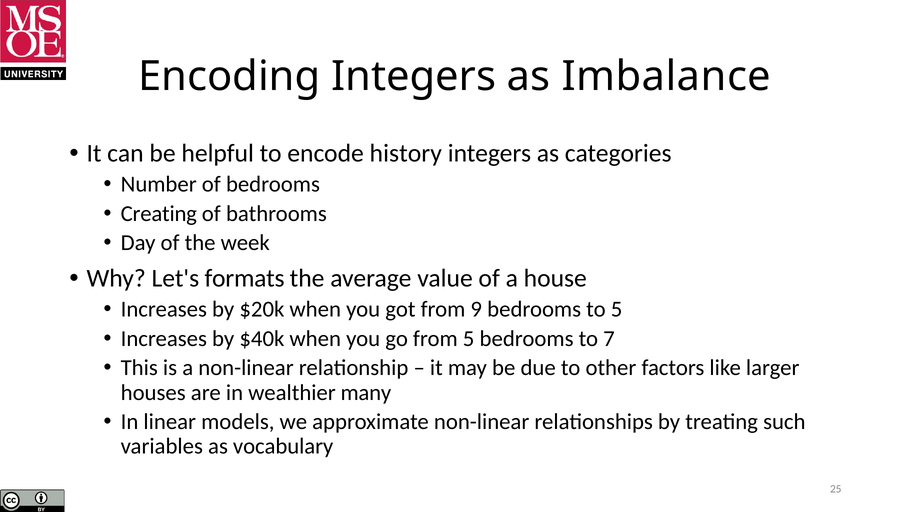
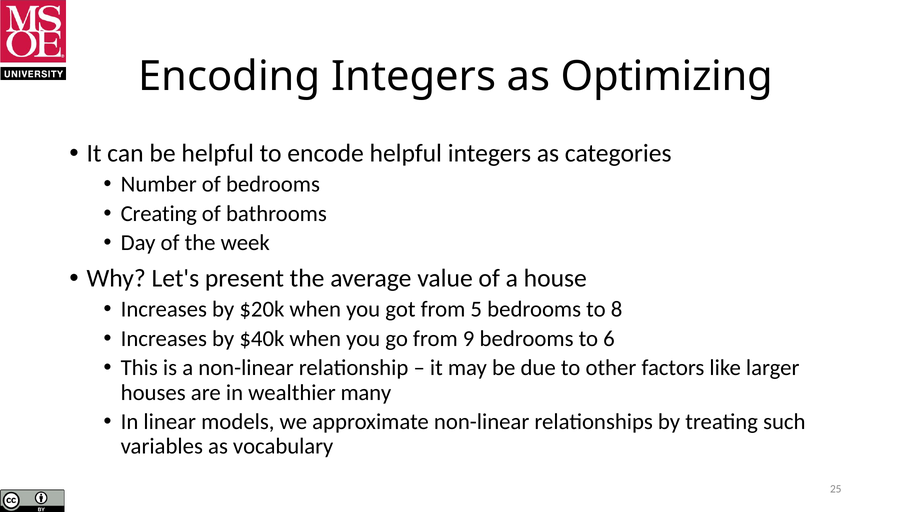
Imbalance: Imbalance -> Optimizing (667, 77)
encode history: history -> helpful (406, 154)
formats: formats -> present (244, 279)
9: 9 -> 5 (476, 310)
to 5: 5 -> 8 (617, 310)
from 5: 5 -> 9 (469, 339)
7: 7 -> 6 (609, 339)
